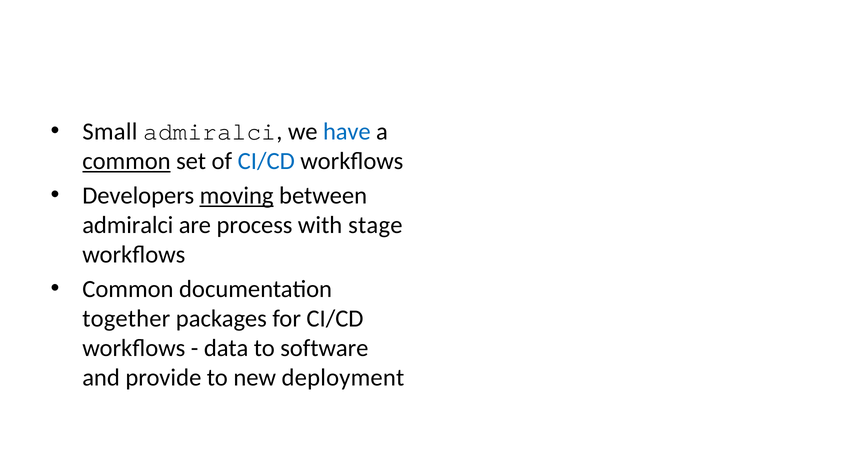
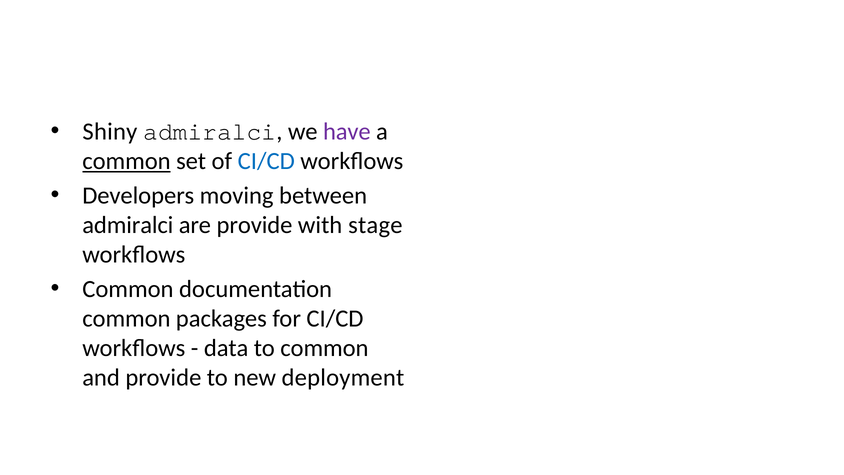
Small: Small -> Shiny (110, 132)
have colour: blue -> purple (347, 132)
moving underline: present -> none (237, 195)
are process: process -> provide (254, 225)
together: together -> common (126, 319)
to software: software -> common (324, 348)
